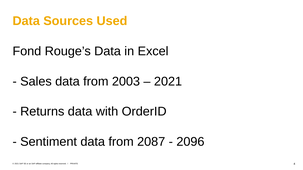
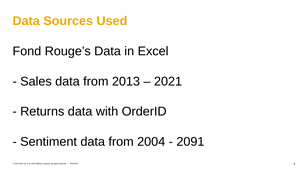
2003: 2003 -> 2013 (126, 82)
2087: 2087 -> 2004 (151, 142)
2096: 2096 -> 2091 (190, 142)
